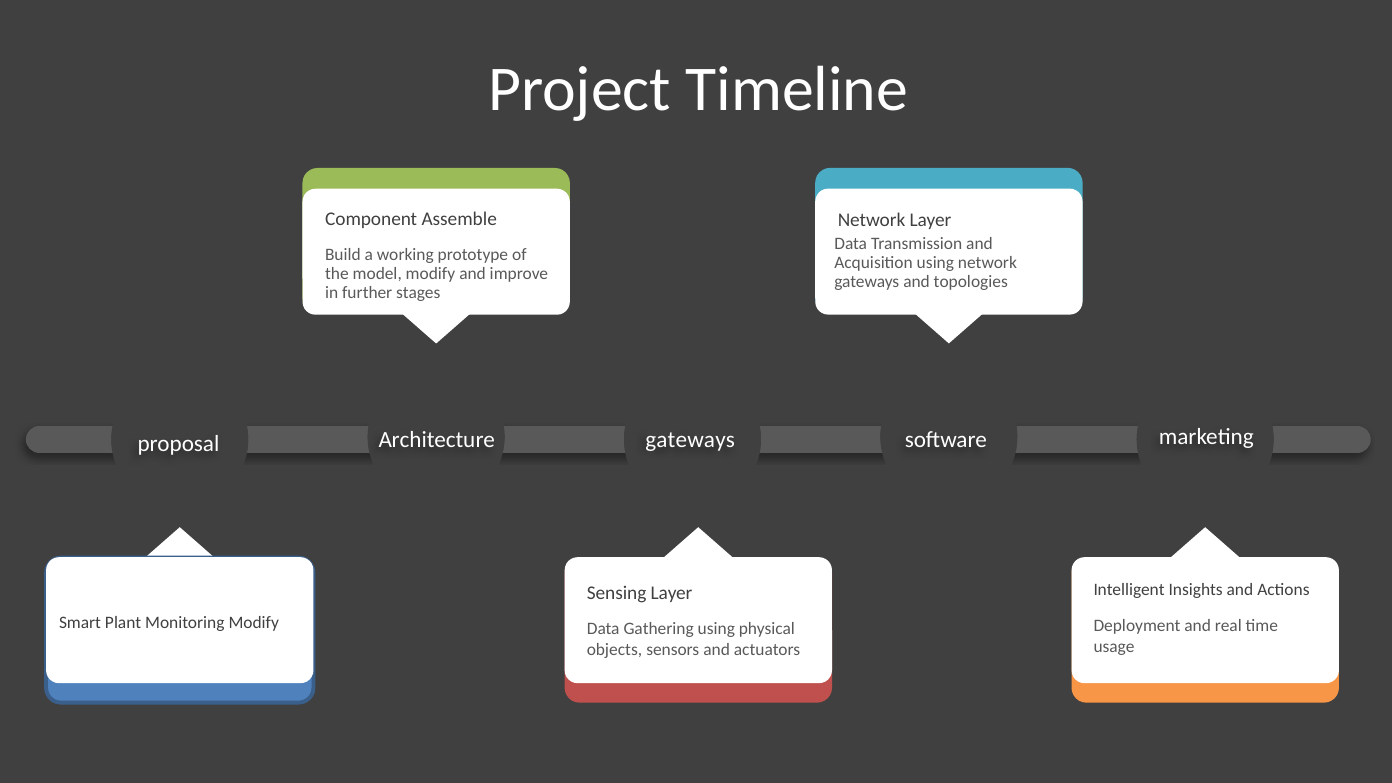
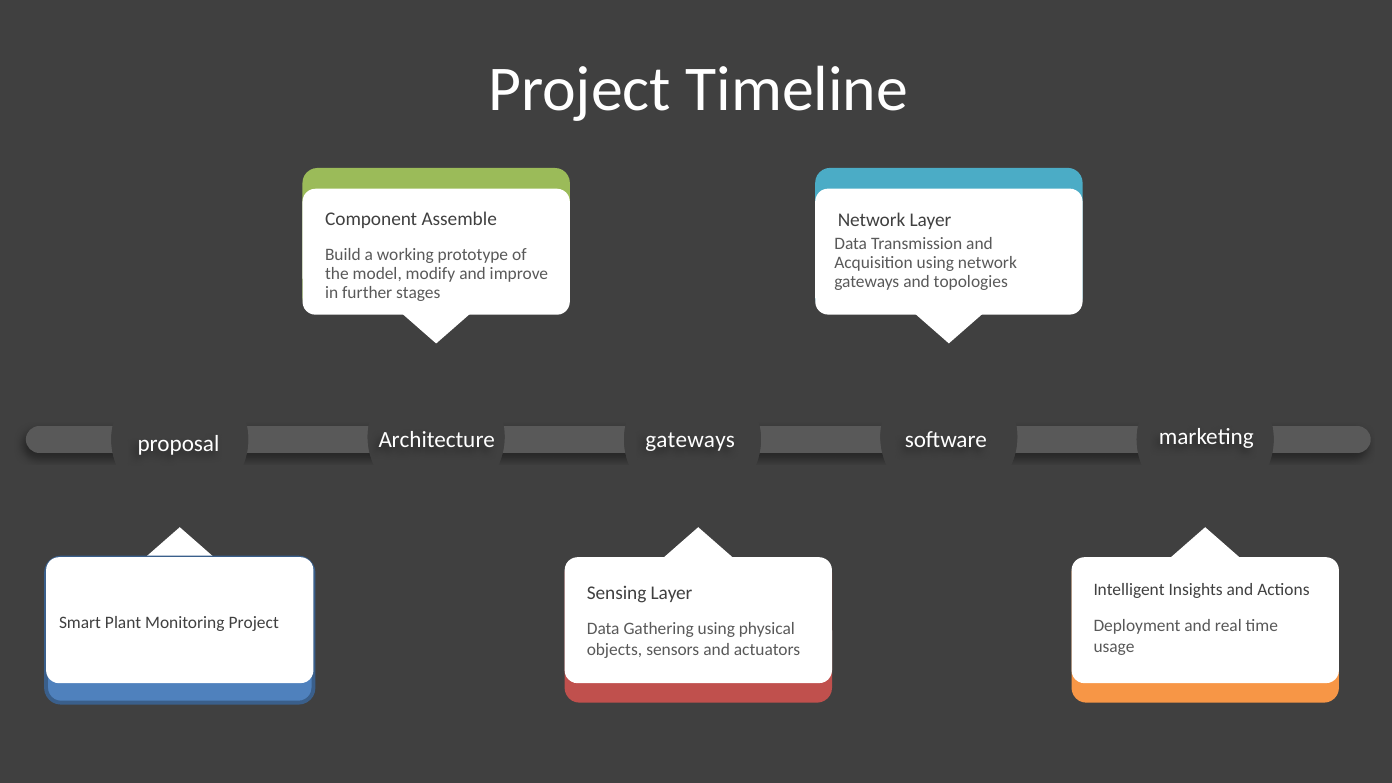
Monitoring Modify: Modify -> Project (254, 623)
